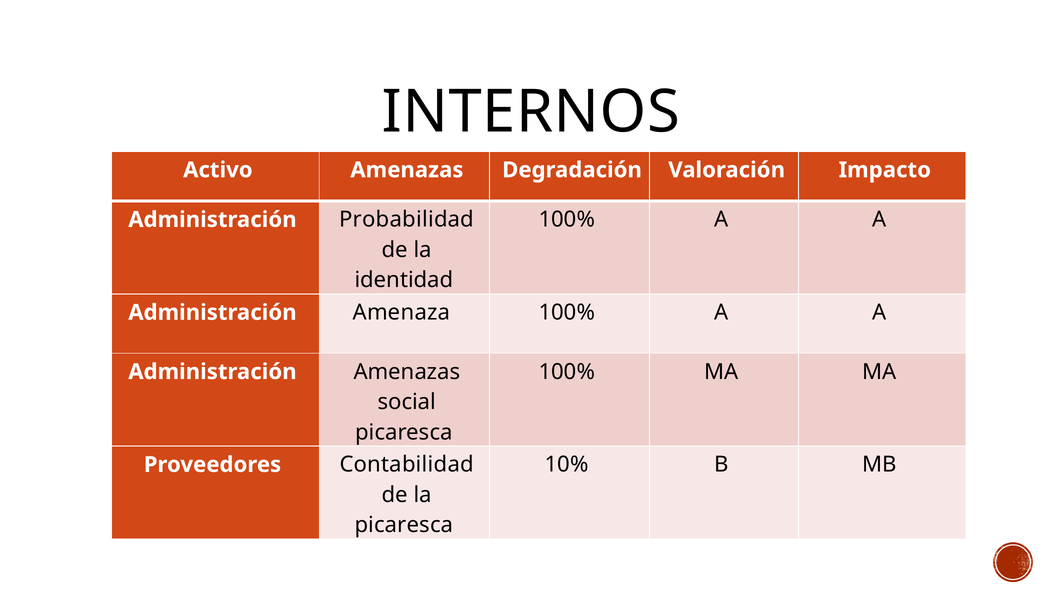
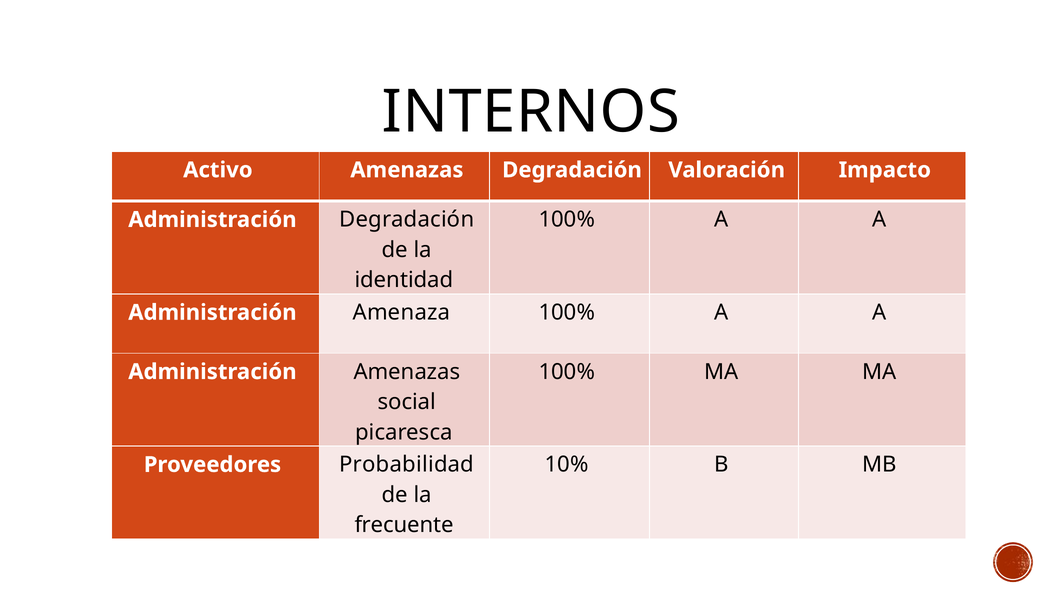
Administración Probabilidad: Probabilidad -> Degradación (407, 220)
Contabilidad: Contabilidad -> Probabilidad (407, 465)
picaresca: picaresca -> frecuente (404, 525)
